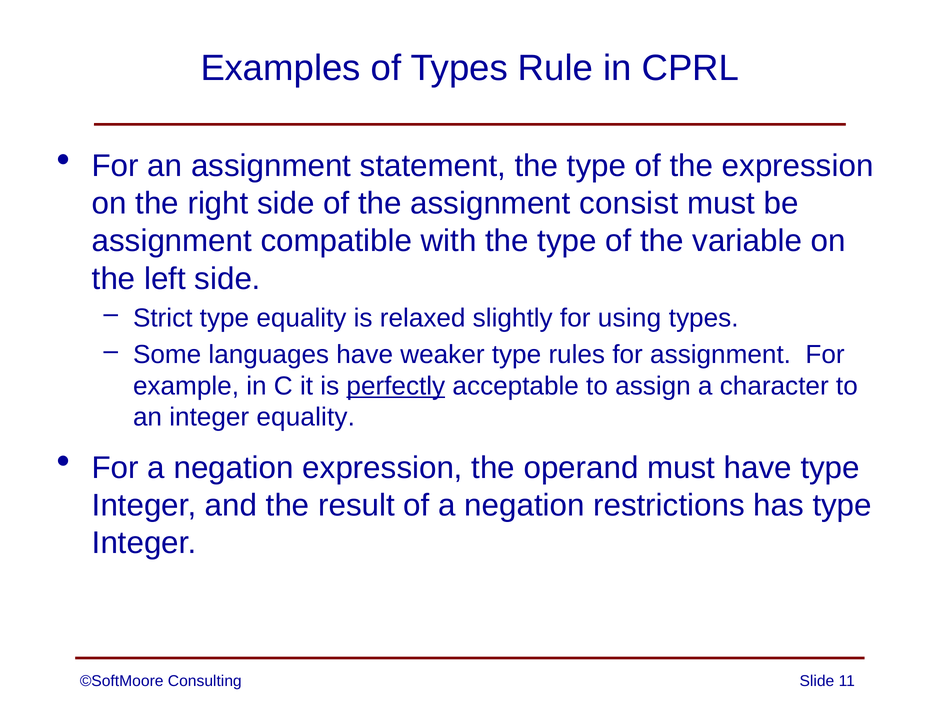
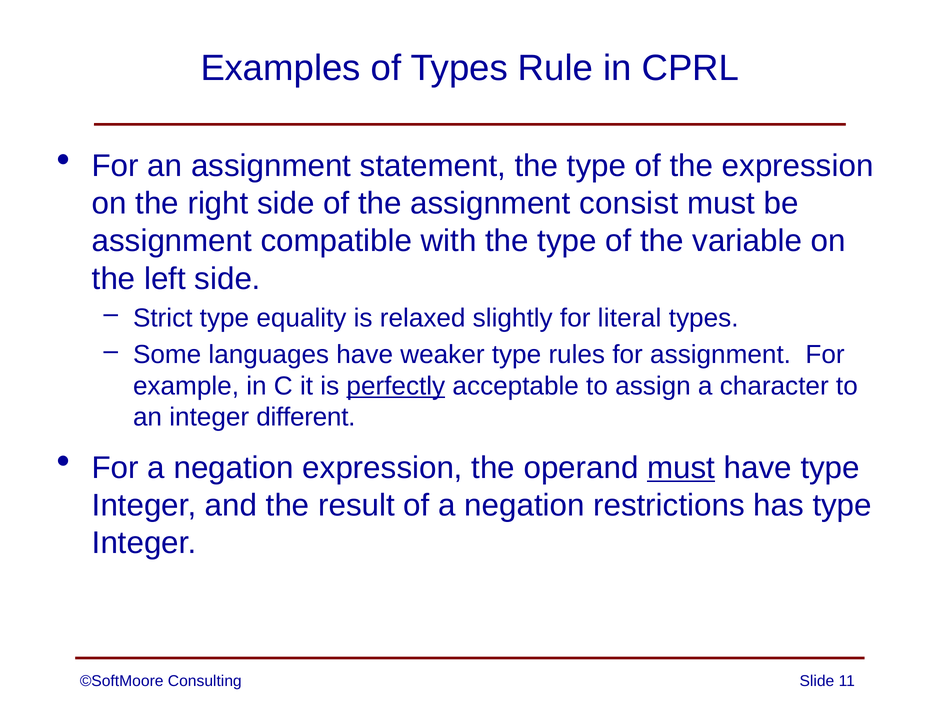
using: using -> literal (630, 318)
integer equality: equality -> different (306, 417)
must underline: none -> present (681, 468)
